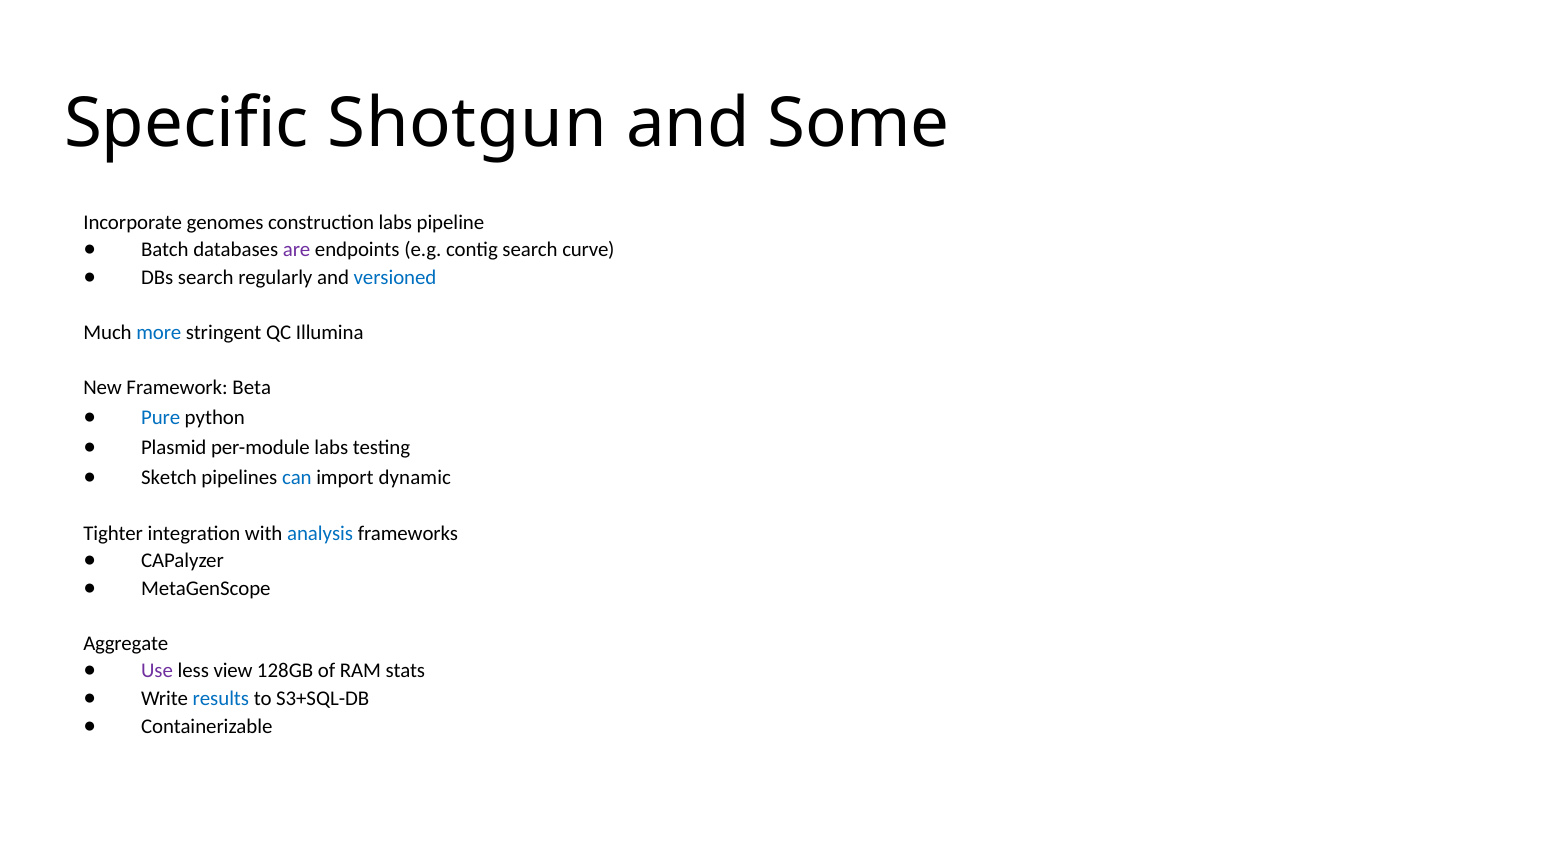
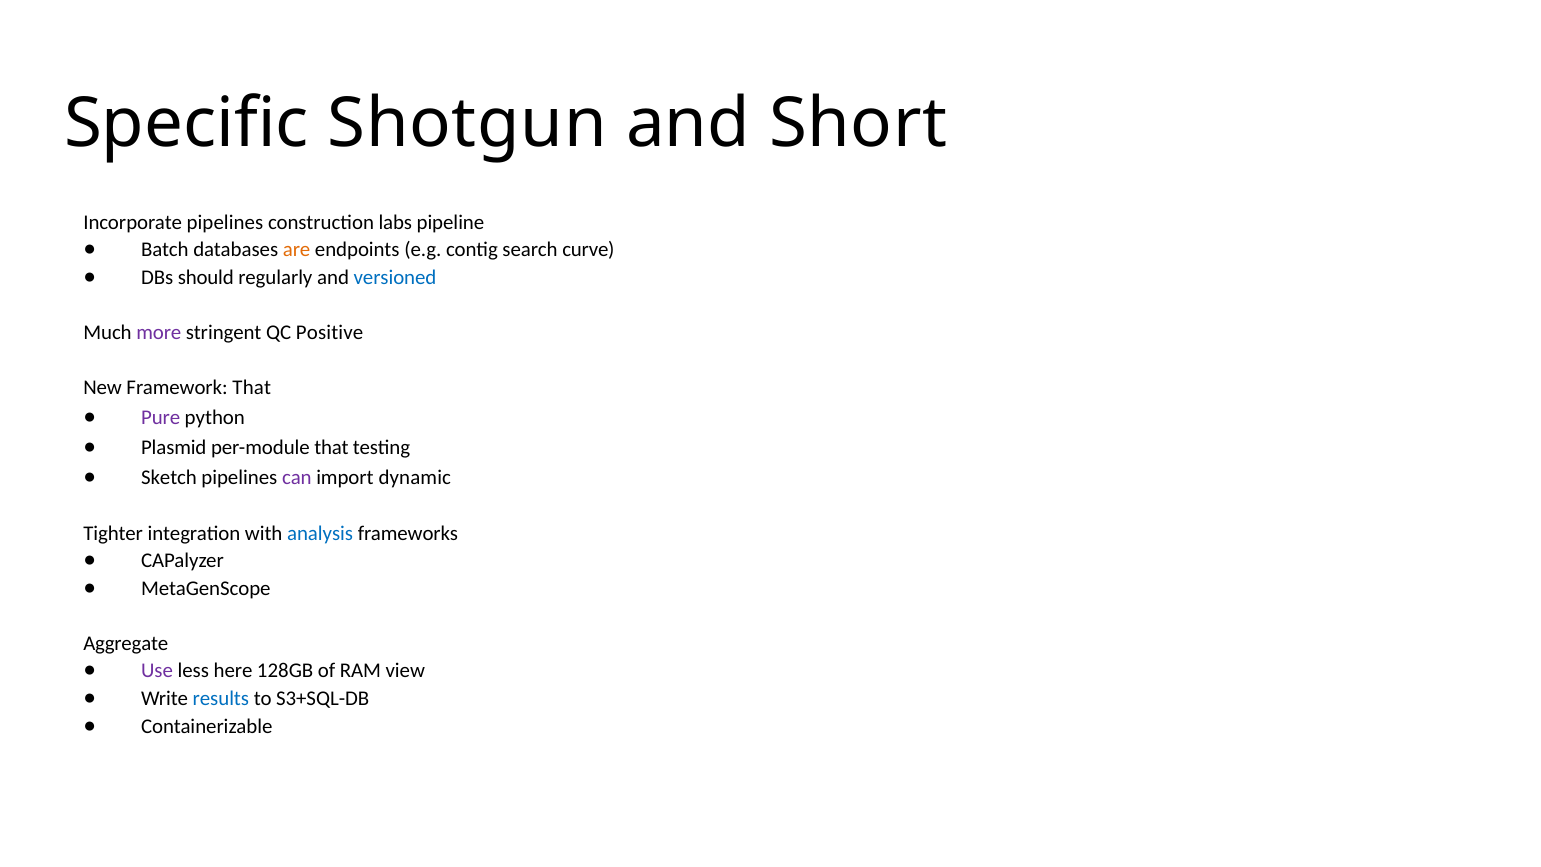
Some: Some -> Short (858, 123)
Incorporate genomes: genomes -> pipelines (225, 222)
are colour: purple -> orange (297, 250)
DBs search: search -> should (206, 277)
more colour: blue -> purple (159, 333)
Illumina: Illumina -> Positive (330, 333)
Framework Beta: Beta -> That (252, 388)
Pure colour: blue -> purple (161, 418)
per-module labs: labs -> that (331, 448)
can colour: blue -> purple (297, 478)
view: view -> here (233, 671)
stats: stats -> view (405, 671)
